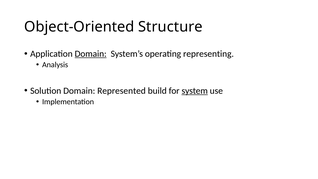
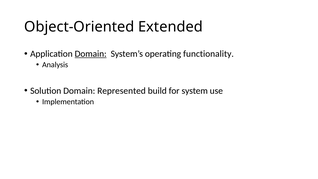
Structure: Structure -> Extended (170, 27)
representing: representing -> functionality (208, 54)
system underline: present -> none (195, 91)
